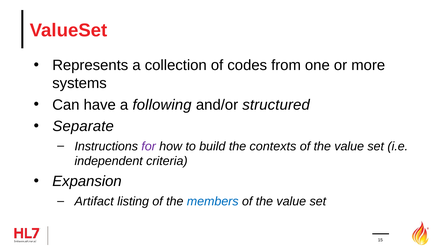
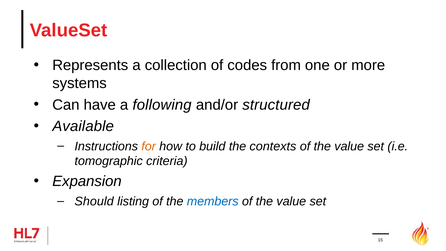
Separate: Separate -> Available (83, 126)
for colour: purple -> orange (149, 146)
independent: independent -> tomographic (109, 161)
Artifact: Artifact -> Should (94, 201)
